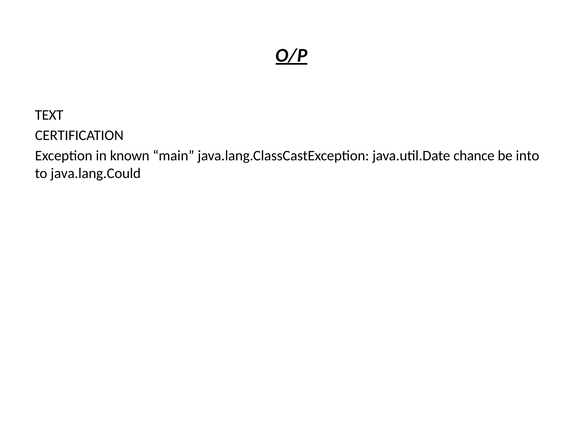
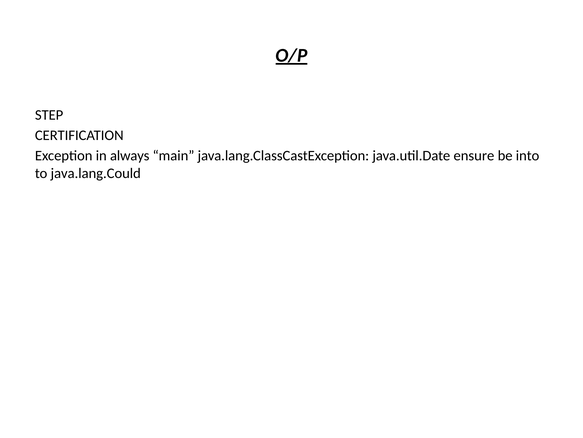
TEXT: TEXT -> STEP (49, 115)
known: known -> always (130, 156)
chance: chance -> ensure (474, 156)
